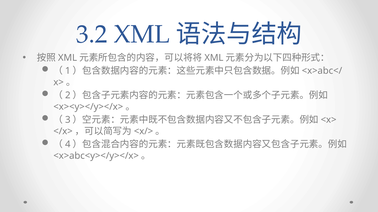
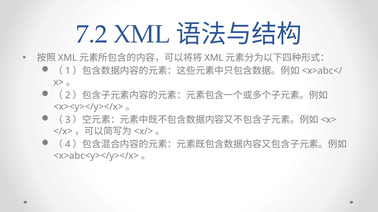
3.2: 3.2 -> 7.2 (92, 34)
